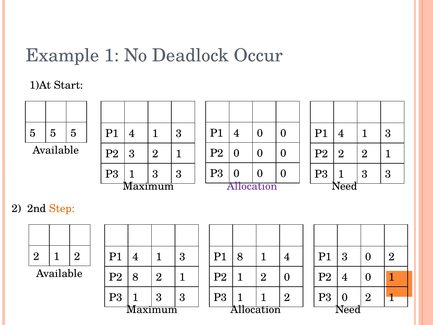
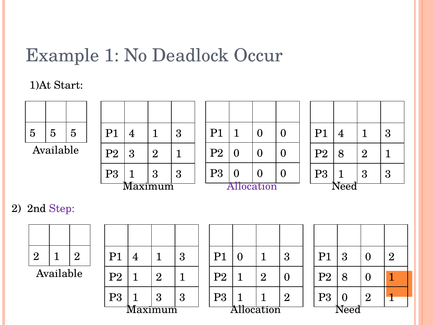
4: 4 -> 1 (236, 133)
2: 2 -> 8 (341, 154)
Step colour: orange -> purple (62, 208)
P1 8: 8 -> 0 (240, 257)
4: 4 -> 3 (287, 257)
8: 8 -> 1 (135, 277)
4: 4 -> 8 (345, 277)
